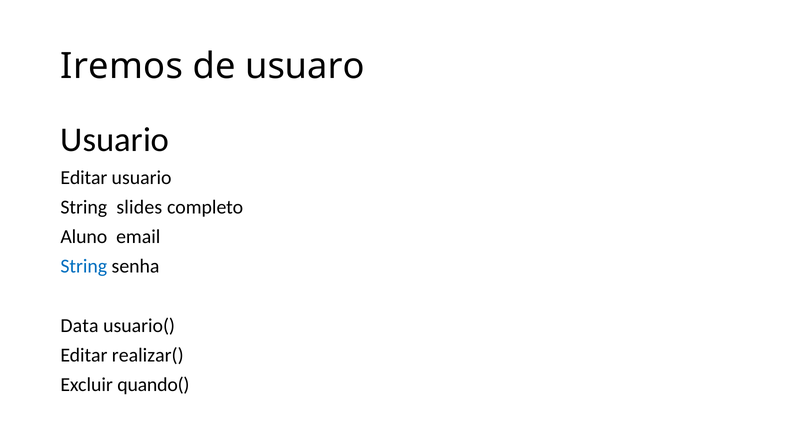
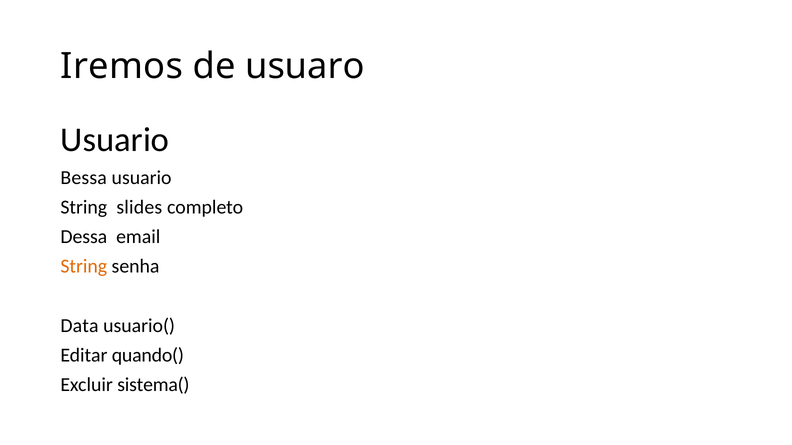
Editar: Editar -> Bessa (84, 178)
Aluno: Aluno -> Dessa (84, 237)
String colour: blue -> orange (84, 267)
realizar(: realizar( -> quando( (148, 356)
quando(: quando( -> sistema( (153, 385)
